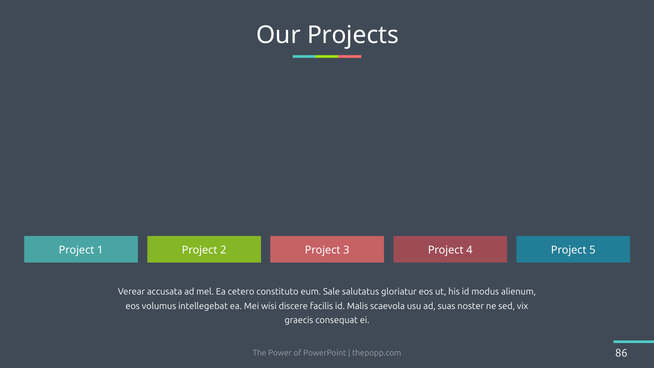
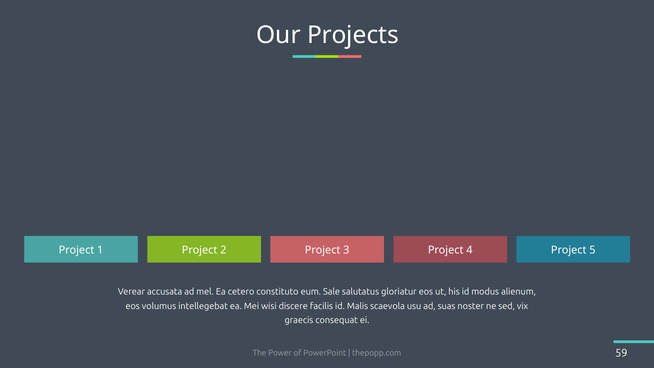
86: 86 -> 59 (621, 353)
